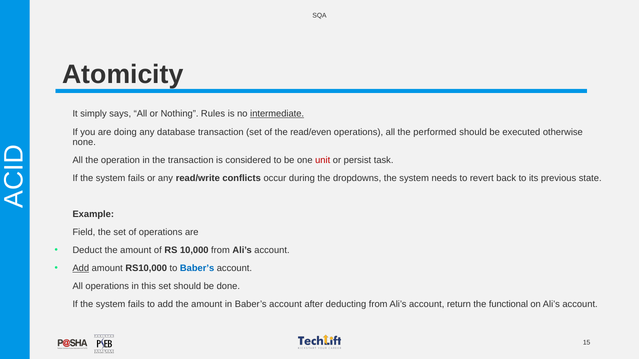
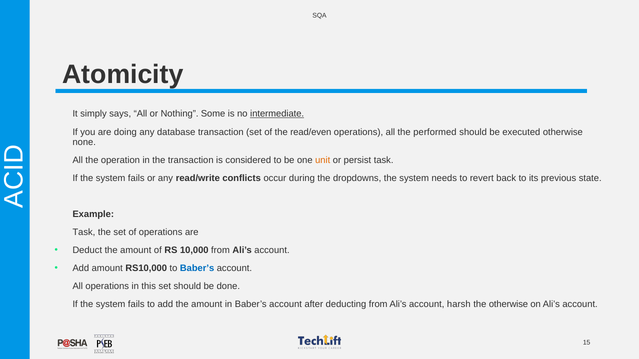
Rules: Rules -> Some (213, 114)
unit colour: red -> orange (323, 160)
Field: Field -> Task (84, 232)
Add underline: present -> none (81, 269)
return: return -> harsh (459, 305)
the functional: functional -> otherwise (508, 305)
